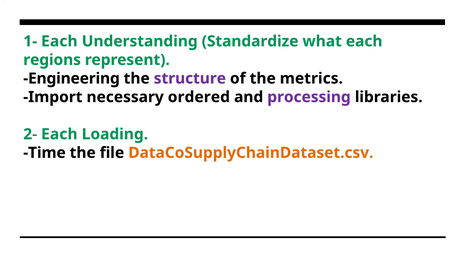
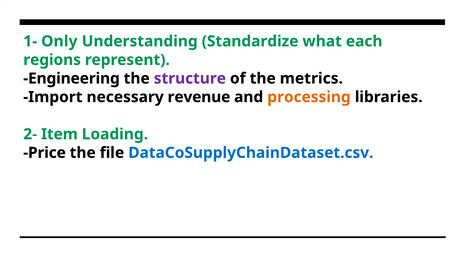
1- Each: Each -> Only (59, 41)
ordered: ordered -> revenue (199, 97)
processing colour: purple -> orange (309, 97)
2- Each: Each -> Item (59, 134)
Time: Time -> Price (45, 153)
DataCoSupplyChainDataset.csv colour: orange -> blue (251, 153)
